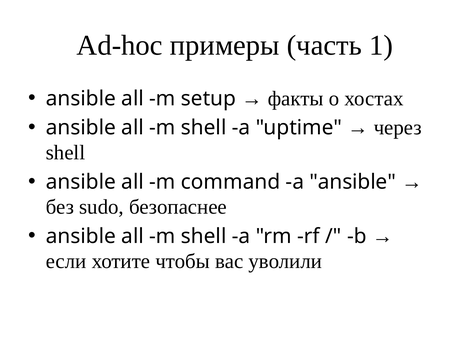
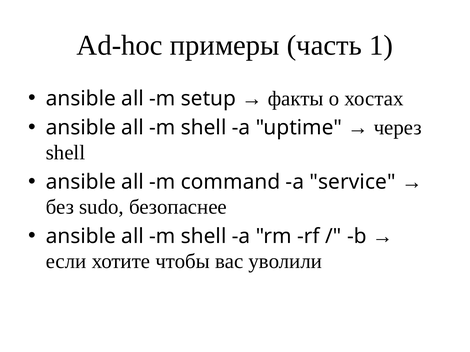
a ansible: ansible -> service (353, 182)
